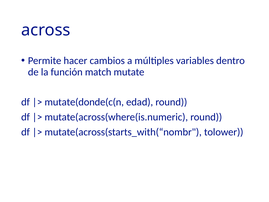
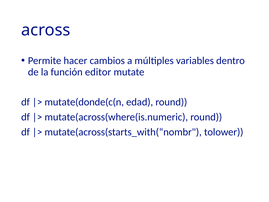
match: match -> editor (98, 72)
